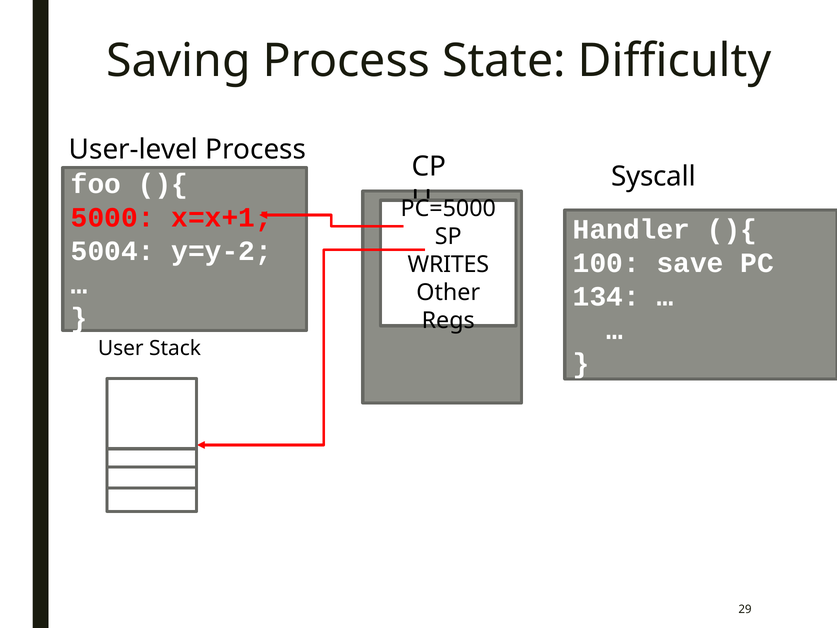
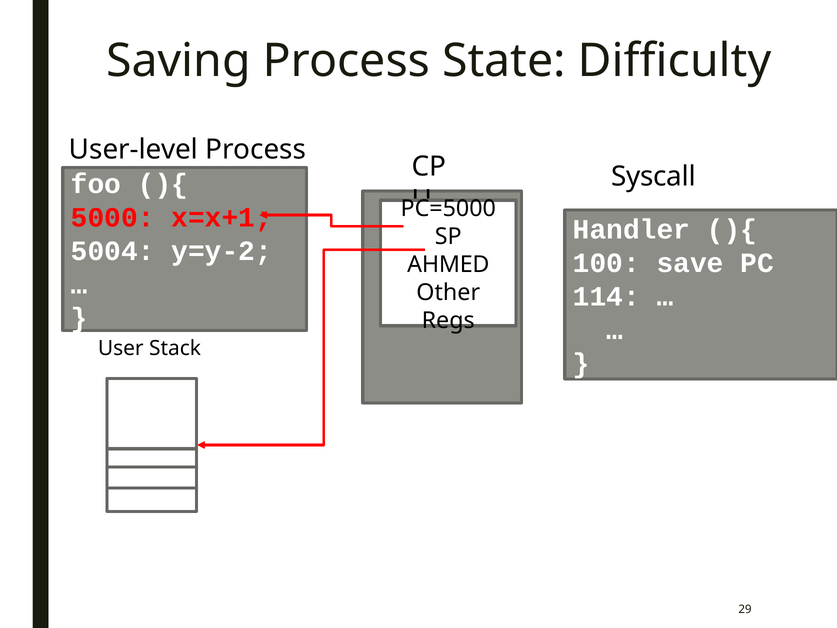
WRITES: WRITES -> AHMED (448, 264)
134: 134 -> 114 (606, 296)
